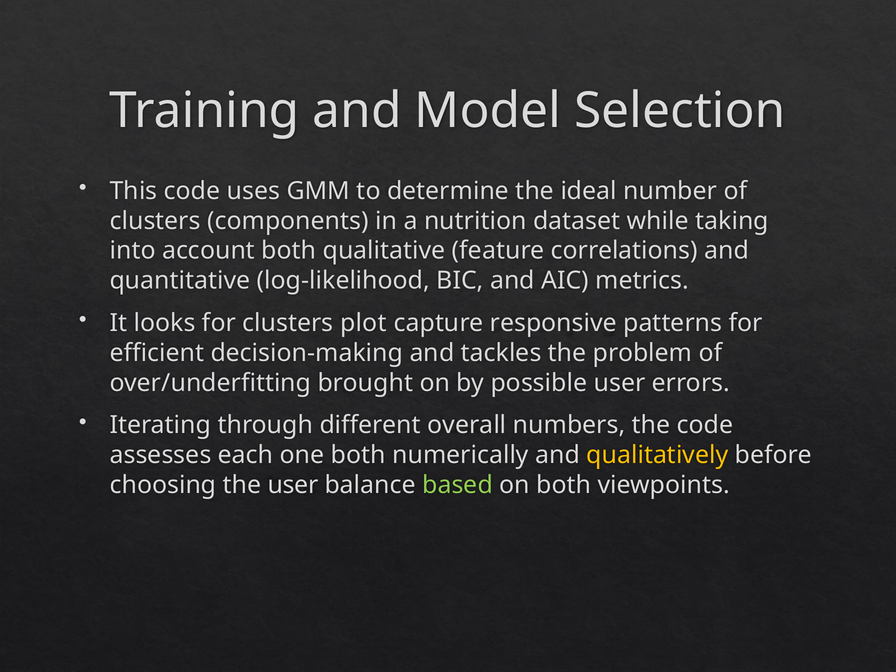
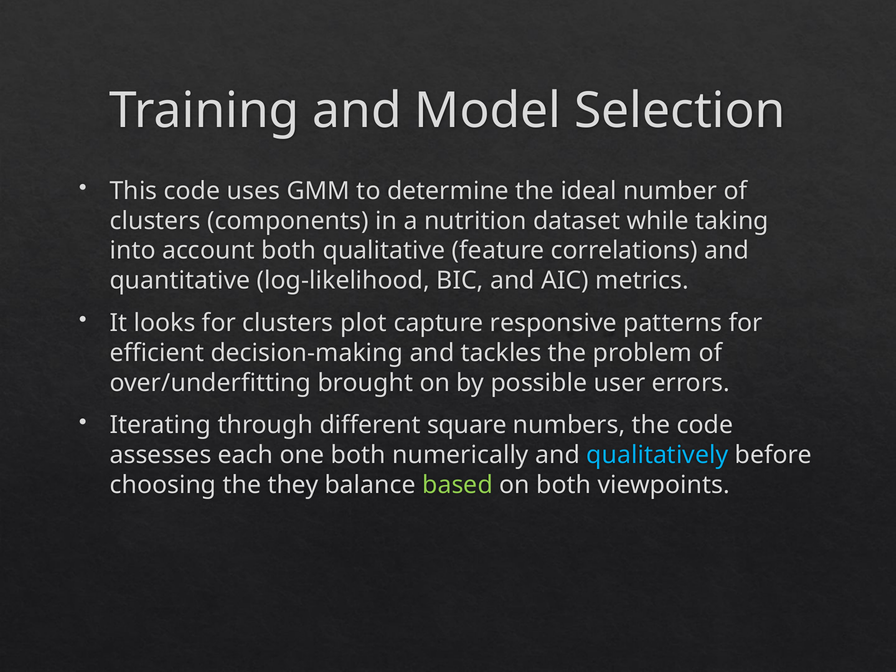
overall: overall -> square (467, 425)
qualitatively colour: yellow -> light blue (657, 455)
the user: user -> they (293, 485)
